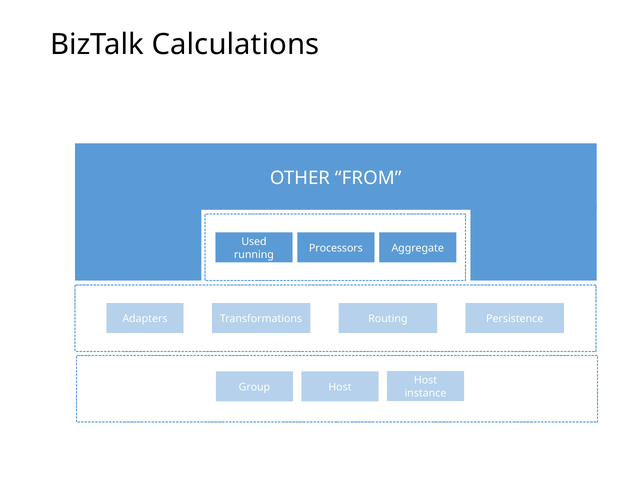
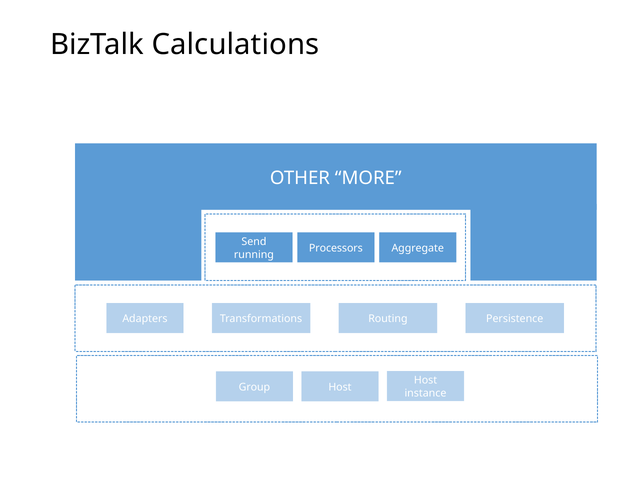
FROM: FROM -> MORE (368, 178)
Used: Used -> Send (254, 241)
